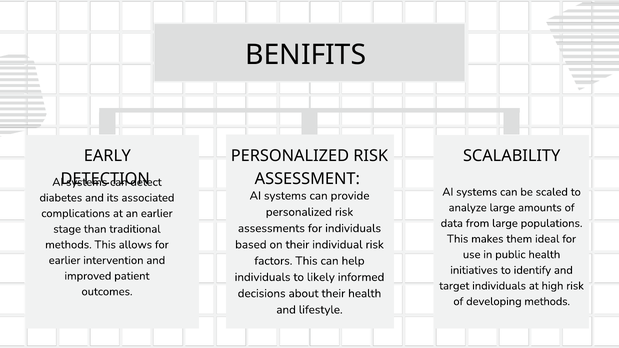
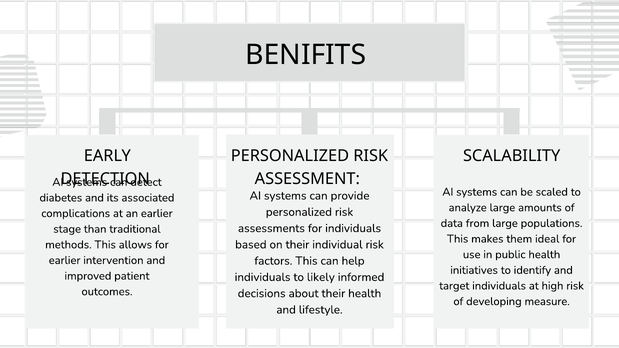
developing methods: methods -> measure (547, 302)
